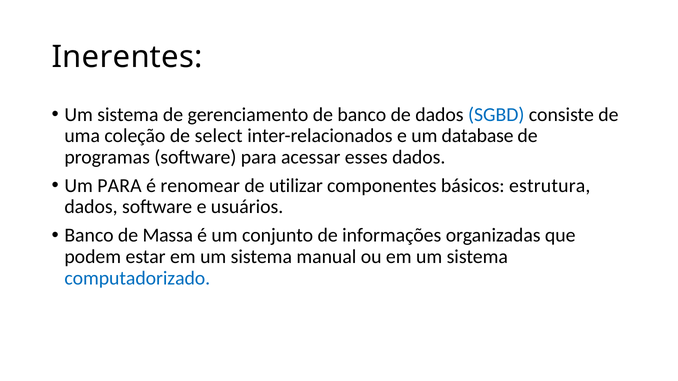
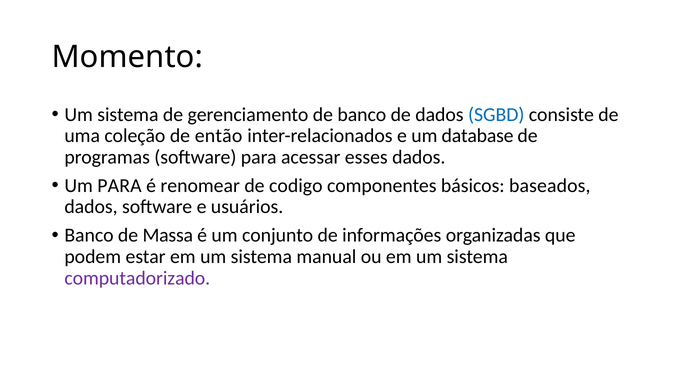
Inerentes: Inerentes -> Momento (127, 57)
select: select -> então (219, 136)
utilizar: utilizar -> codigo (296, 186)
estrutura: estrutura -> baseados (550, 186)
computadorizado colour: blue -> purple (137, 278)
